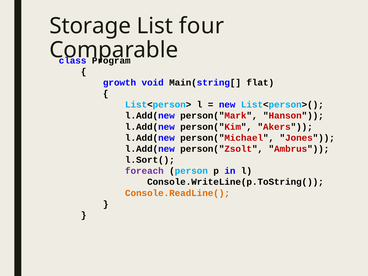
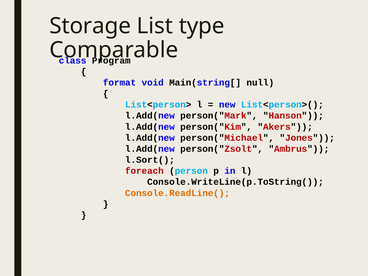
four: four -> type (202, 26)
growth: growth -> format (120, 83)
flat: flat -> null (260, 83)
foreach colour: purple -> red (144, 171)
